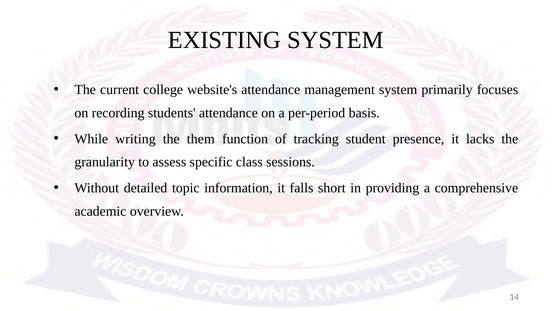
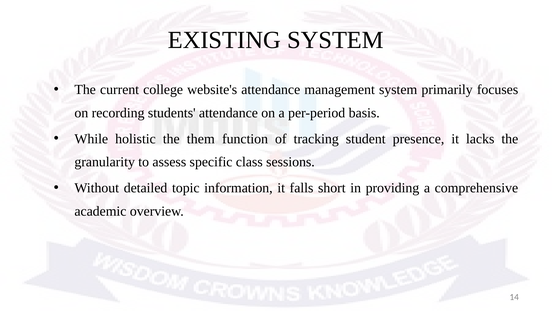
writing: writing -> holistic (135, 139)
